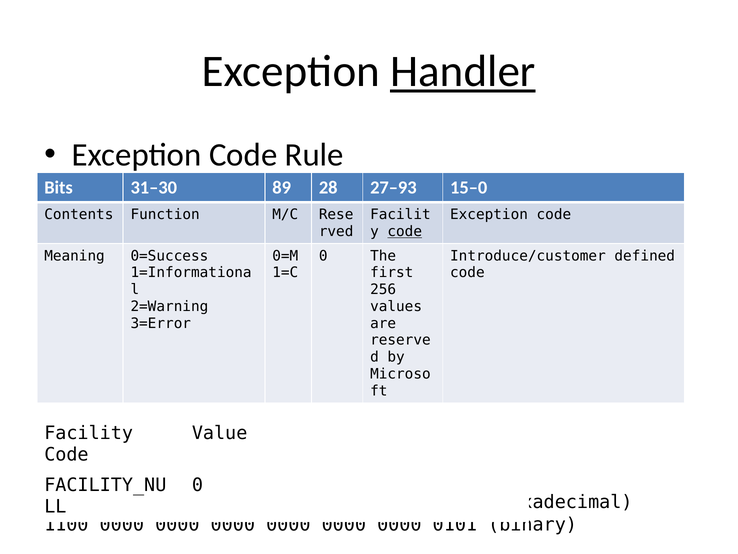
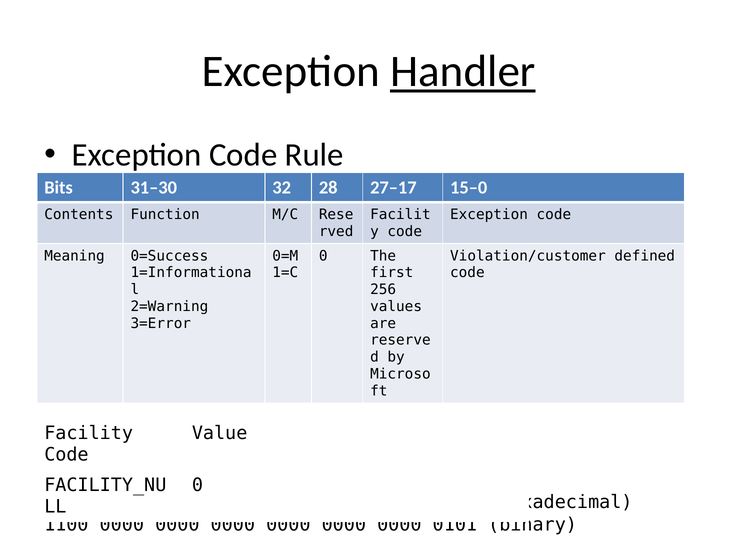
89: 89 -> 32 (282, 187)
27–93: 27–93 -> 27–17 (393, 187)
code underline: present -> none (405, 231)
Introduce/customer: Introduce/customer -> Violation/customer (528, 256)
